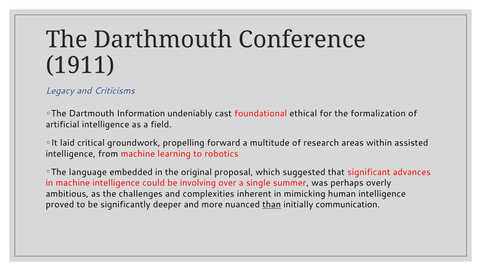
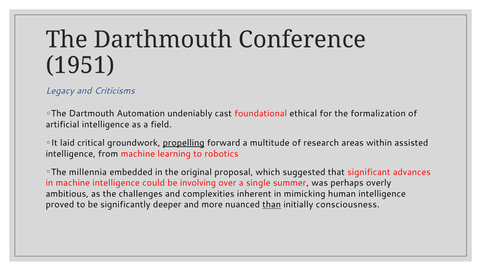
1911: 1911 -> 1951 (80, 65)
Information: Information -> Automation (141, 113)
propelling underline: none -> present (184, 143)
language: language -> millennia (88, 172)
communication: communication -> consciousness (348, 204)
